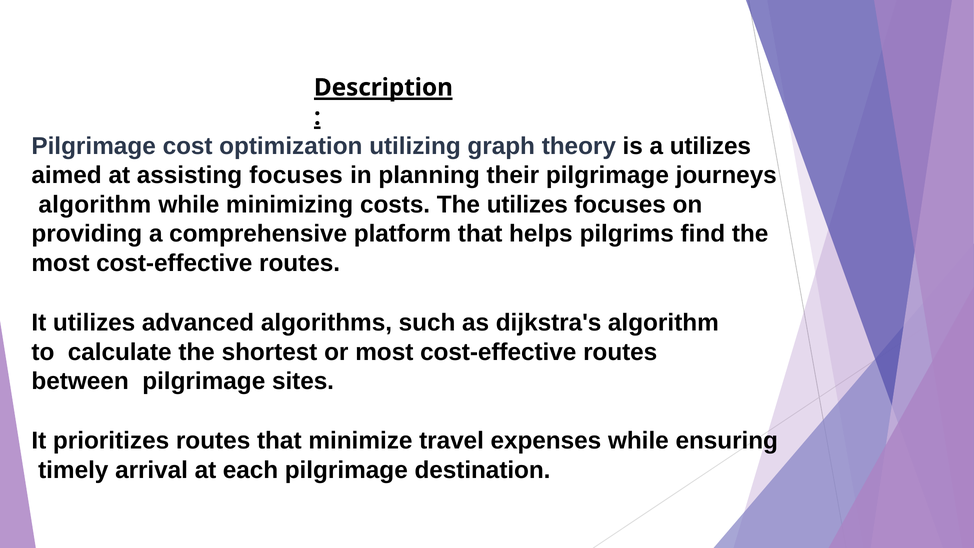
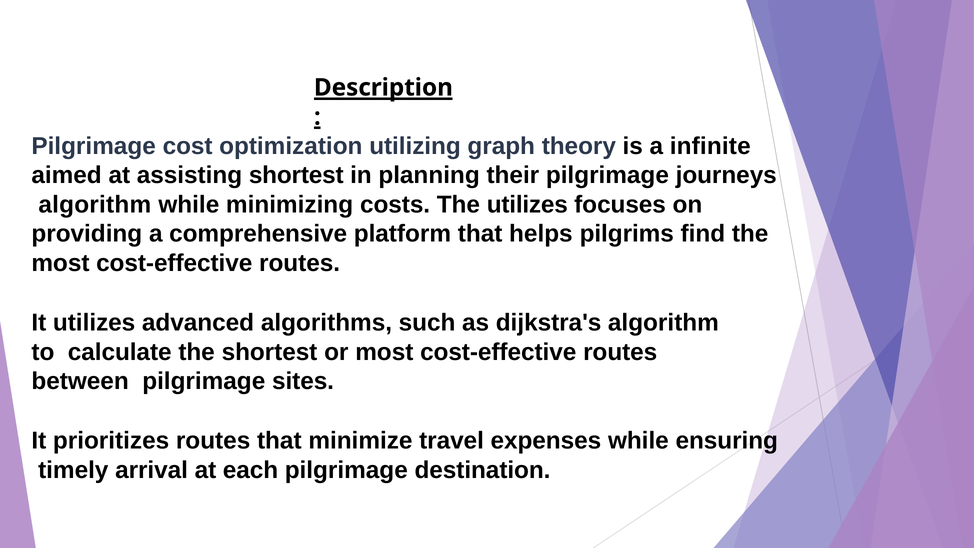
a utilizes: utilizes -> infinite (710, 146)
assisting focuses: focuses -> shortest (296, 175)
